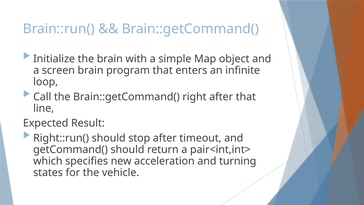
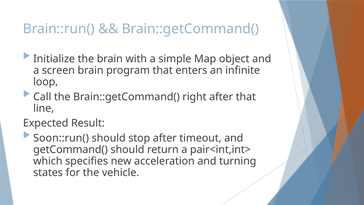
Right::run(: Right::run( -> Soon::run( (61, 138)
